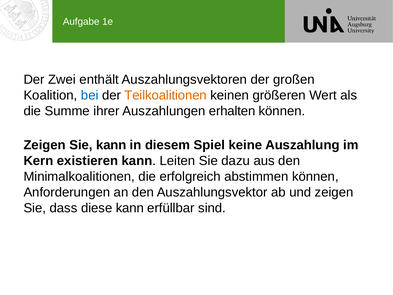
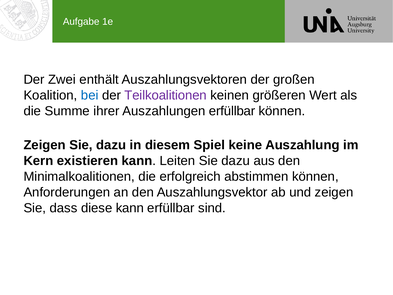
Teilkoalitionen colour: orange -> purple (166, 95)
Auszahlungen erhalten: erhalten -> erfüllbar (232, 111)
Zeigen Sie kann: kann -> dazu (111, 145)
